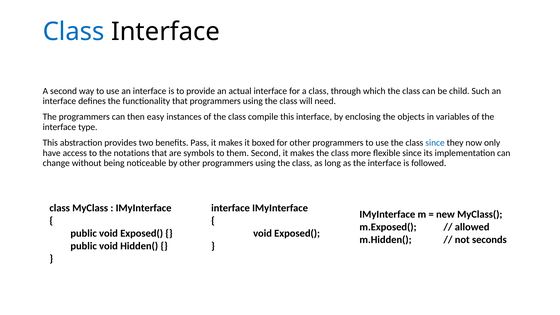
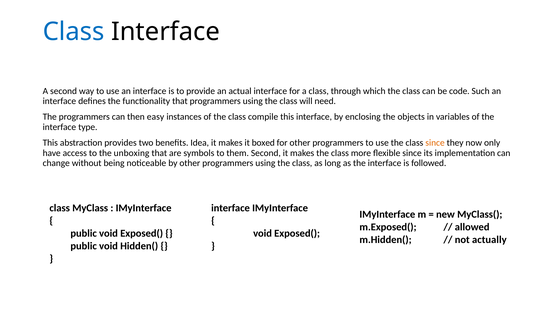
child: child -> code (459, 91)
Pass: Pass -> Idea (200, 143)
since colour: blue -> orange (435, 143)
notations: notations -> unboxing (132, 153)
seconds: seconds -> actually (489, 240)
